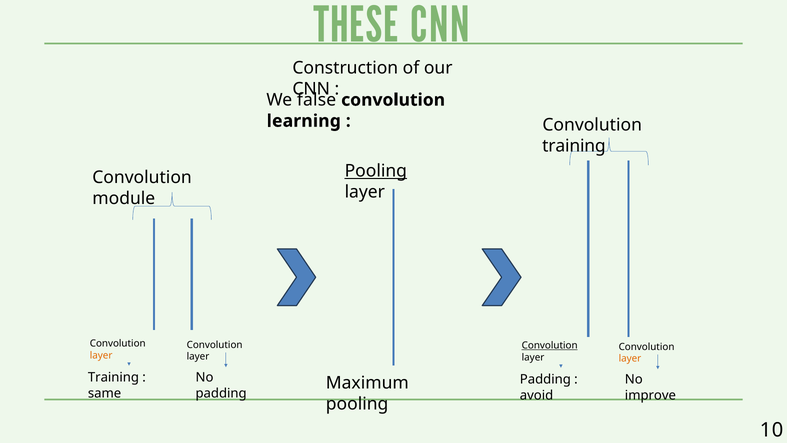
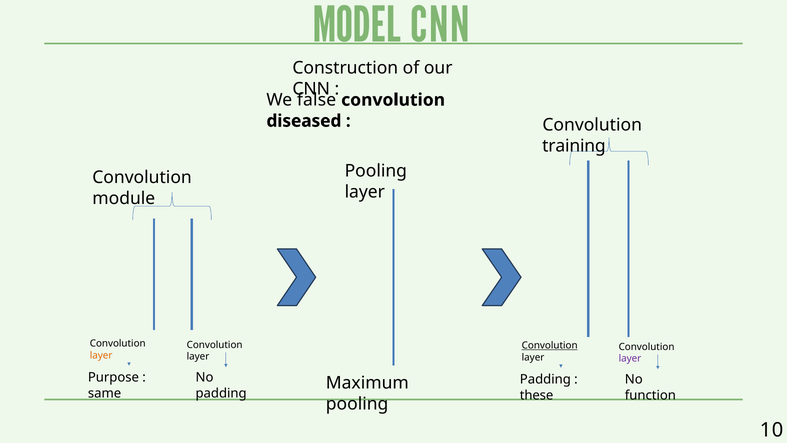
THESE: THESE -> MODEL (357, 25)
learning: learning -> diseased (304, 121)
Pooling underline: present -> none (376, 171)
layer colour: orange -> purple (630, 358)
Training: Training -> Purpose (113, 377)
avoid: avoid -> these (537, 395)
improve: improve -> function (650, 395)
